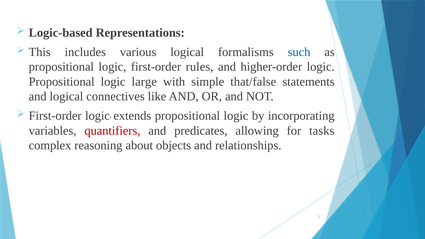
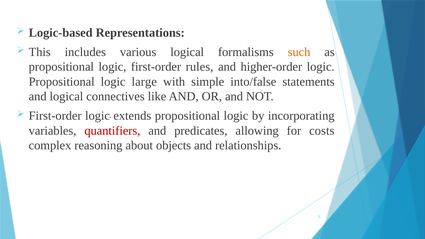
such colour: blue -> orange (299, 52)
that/false: that/false -> into/false (253, 82)
tasks: tasks -> costs (322, 131)
